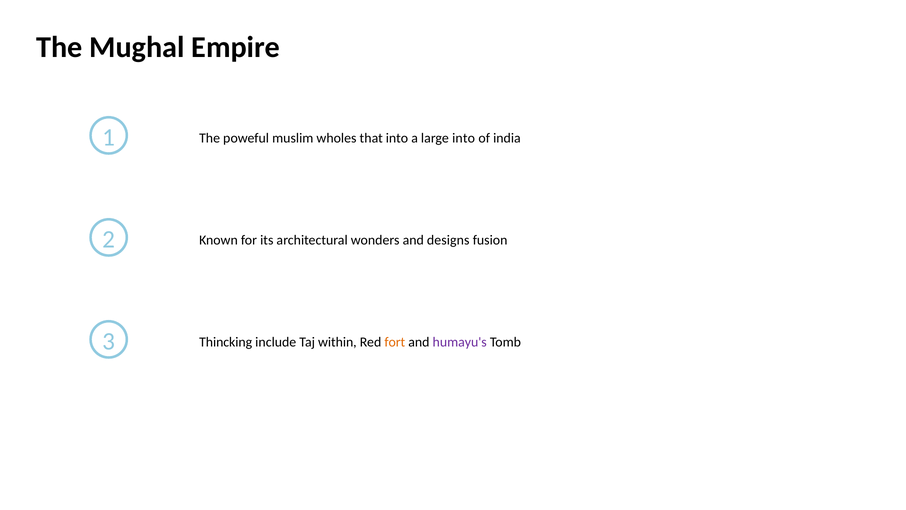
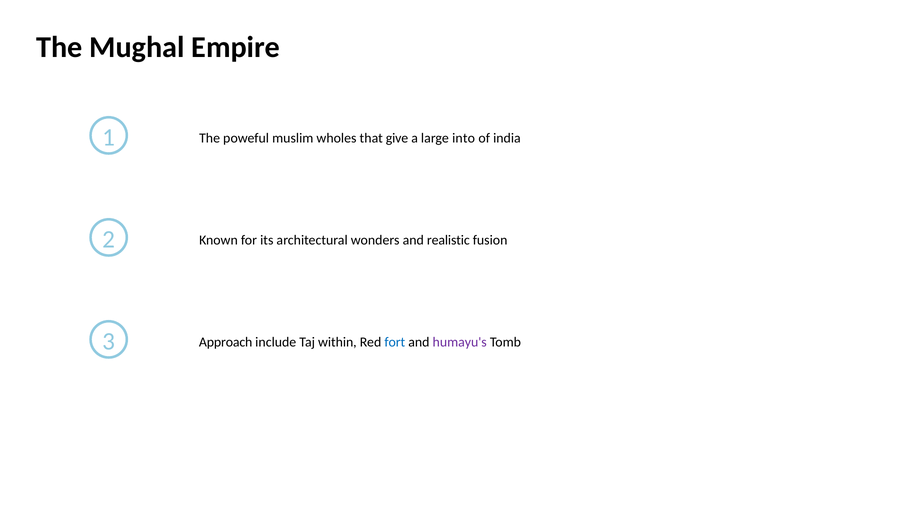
that into: into -> give (397, 138)
designs: designs -> realistic (448, 240)
Thincking: Thincking -> Approach (226, 342)
fort colour: orange -> blue (395, 342)
